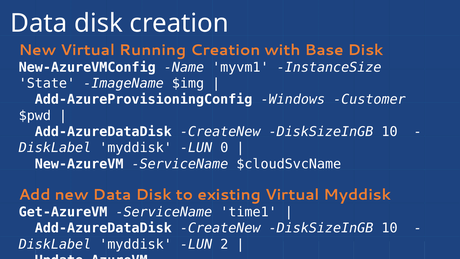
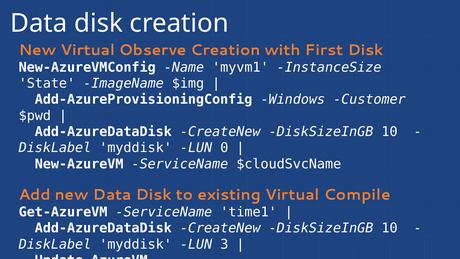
Running: Running -> Observe (153, 50)
Base: Base -> First (324, 50)
Virtual Myddisk: Myddisk -> Compile (357, 195)
2: 2 -> 3 (224, 244)
